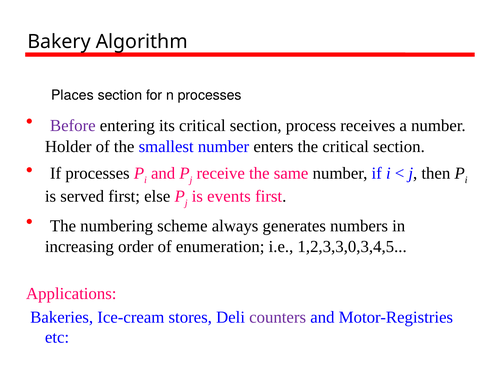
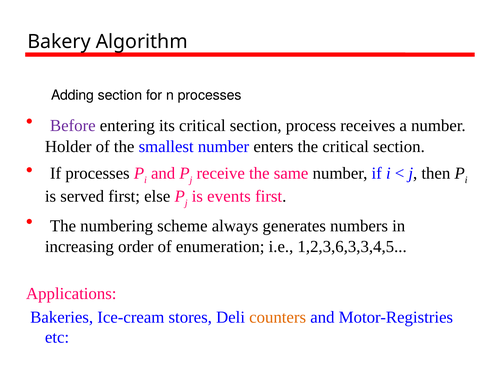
Places: Places -> Adding (73, 95)
1,2,3,3,0,3,4,5: 1,2,3,3,0,3,4,5 -> 1,2,3,6,3,3,4,5 (352, 247)
counters colour: purple -> orange (278, 317)
